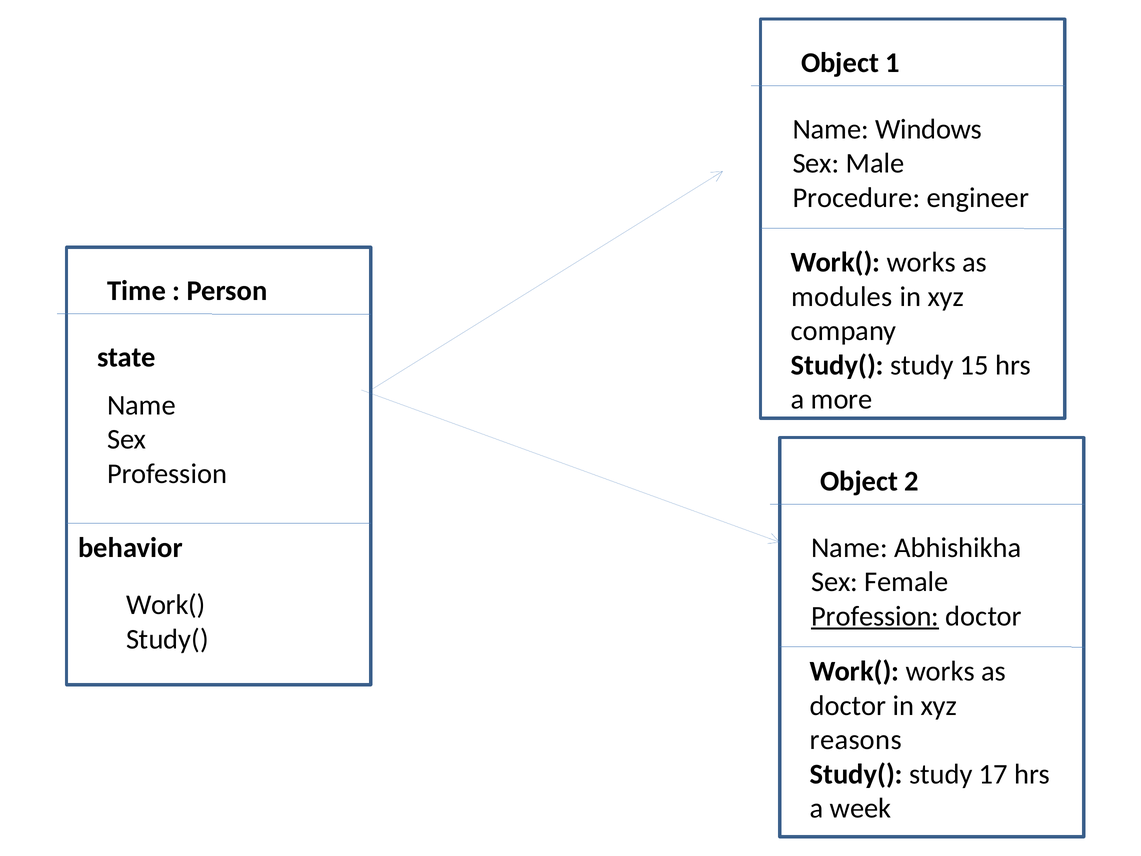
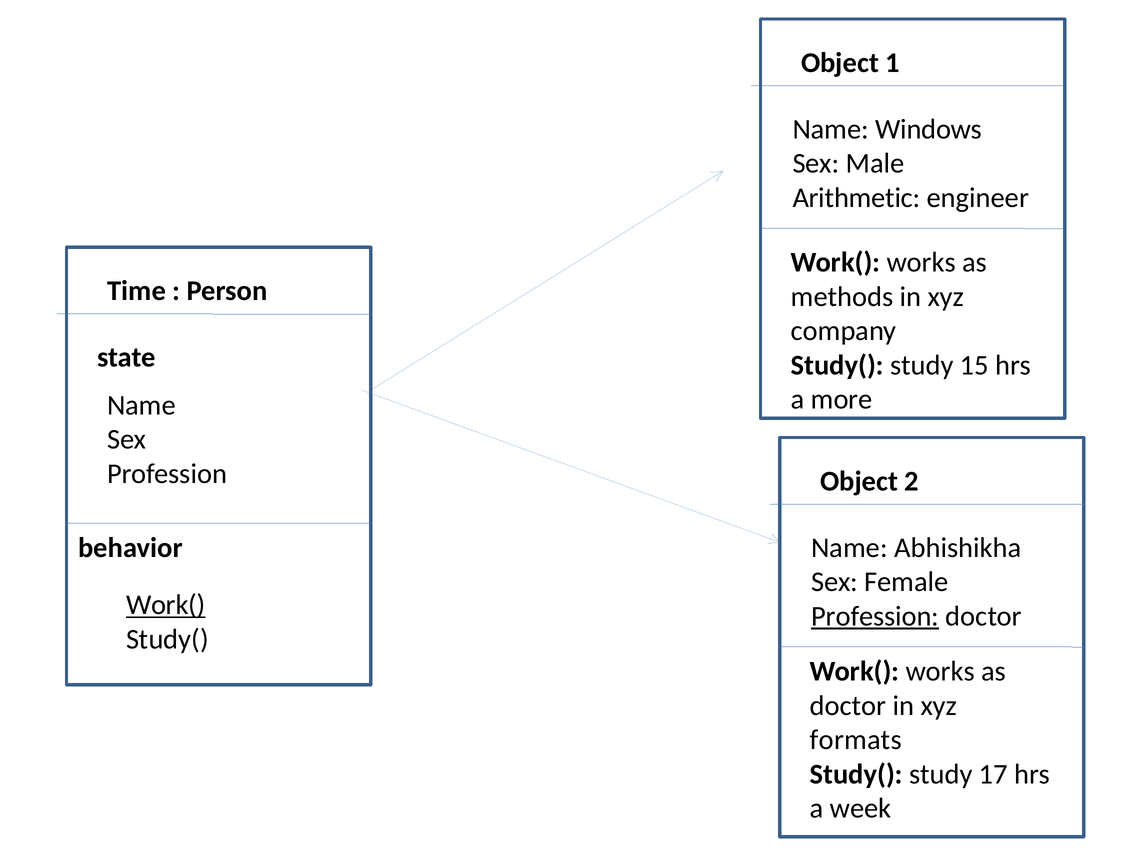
Procedure: Procedure -> Arithmetic (856, 198)
modules: modules -> methods (842, 297)
Work( underline: none -> present (166, 605)
reasons: reasons -> formats (856, 740)
